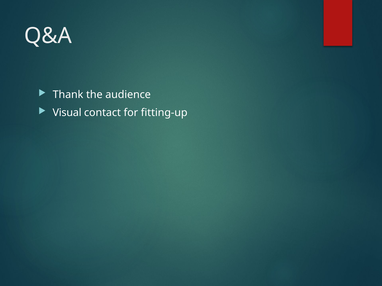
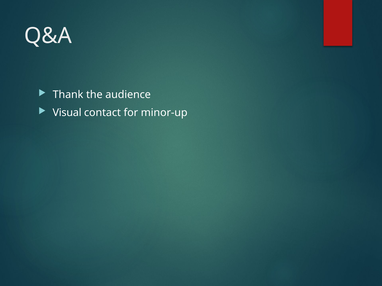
fitting-up: fitting-up -> minor-up (164, 113)
